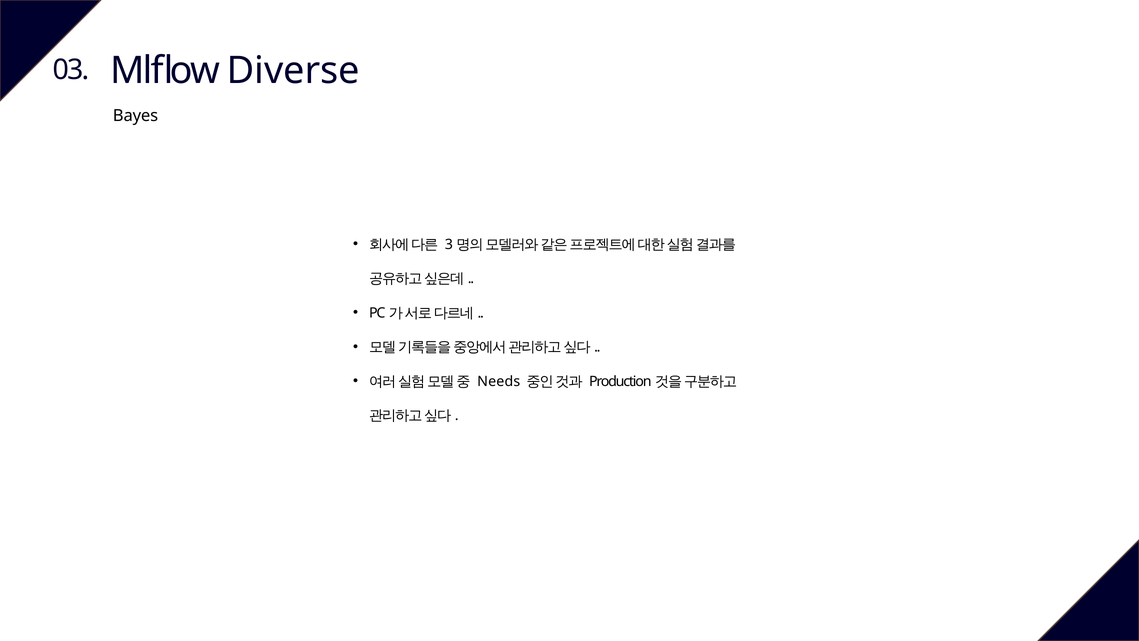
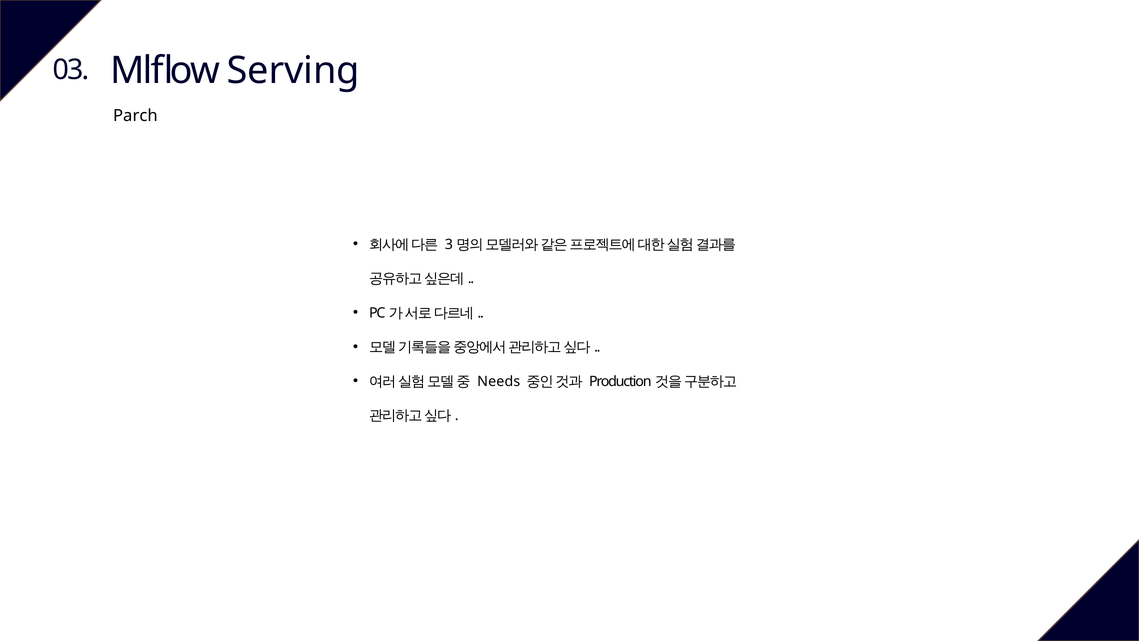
Diverse: Diverse -> Serving (293, 71)
Bayes: Bayes -> Parch (135, 116)
